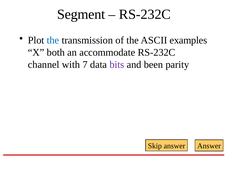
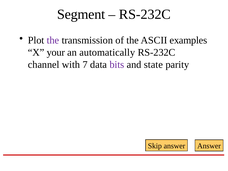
the colour: blue -> purple (53, 40)
both: both -> your (56, 52)
accommodate: accommodate -> automatically (107, 52)
been: been -> state (153, 65)
